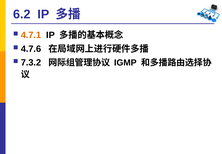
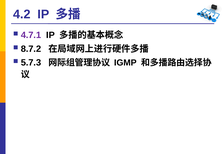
6.2: 6.2 -> 4.2 (22, 14)
4.7.1 colour: orange -> purple (31, 35)
4.7.6: 4.7.6 -> 8.7.2 (31, 49)
7.3.2: 7.3.2 -> 5.7.3 (31, 62)
